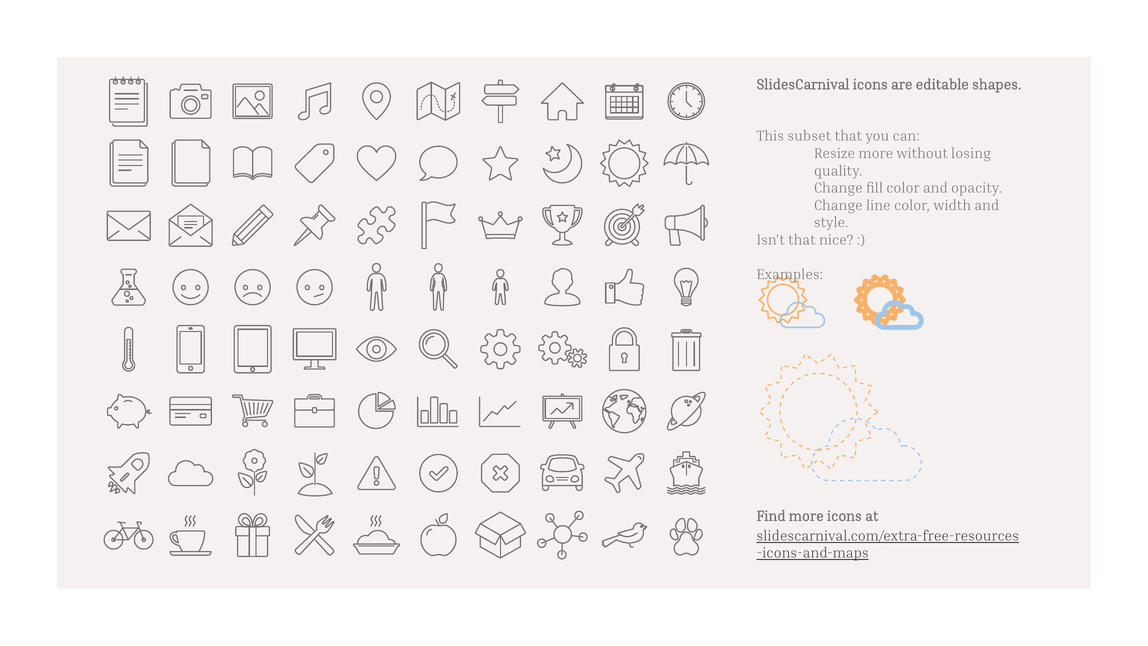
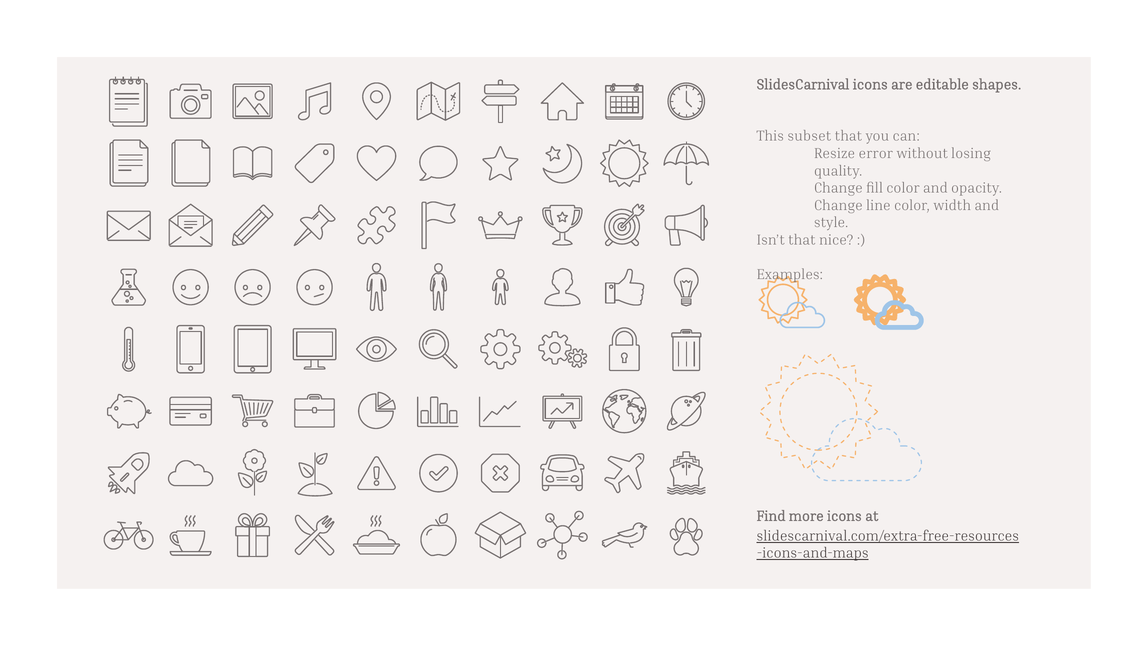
Resize more: more -> error (876, 153)
